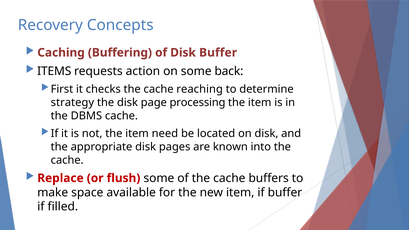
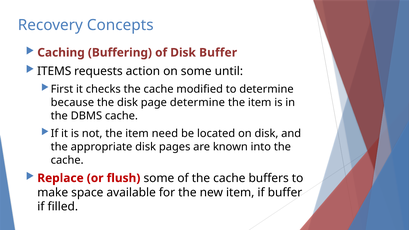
back: back -> until (229, 71)
reaching: reaching -> modified (200, 89)
strategy: strategy -> because (72, 103)
page processing: processing -> determine (197, 103)
